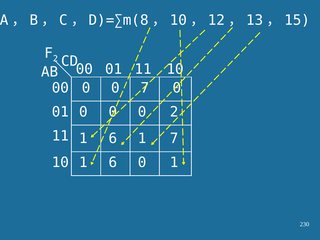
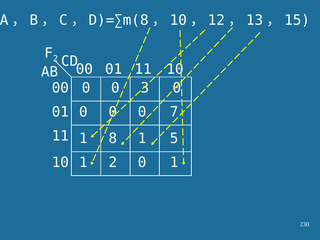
0 7: 7 -> 3 (145, 88)
0 2: 2 -> 7 (174, 112)
6: 6 -> 8 (113, 138)
1 7: 7 -> 5 (174, 138)
6: 6 -> 2 (113, 162)
